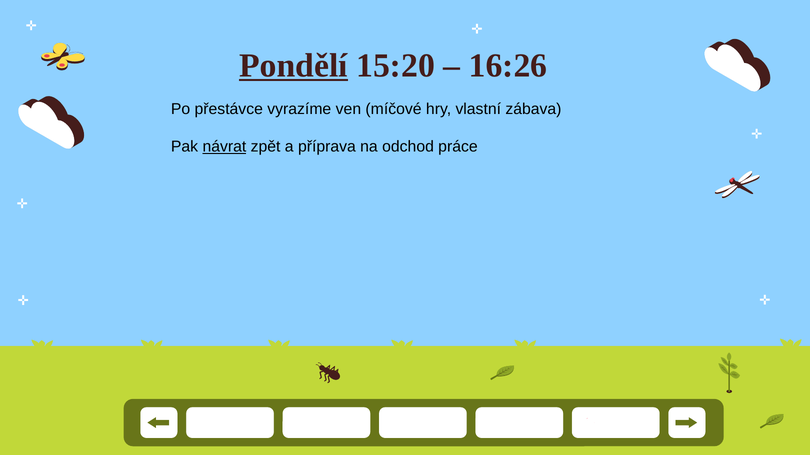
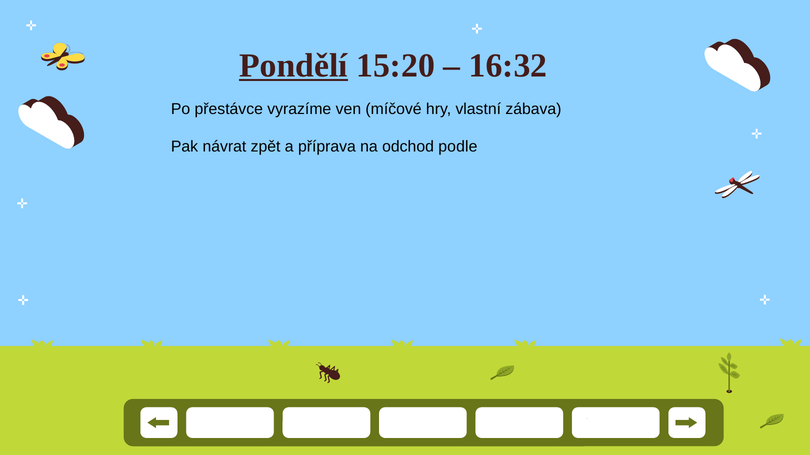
16:26: 16:26 -> 16:32 (508, 66)
návrat underline: present -> none (224, 147)
práce: práce -> podle (458, 147)
